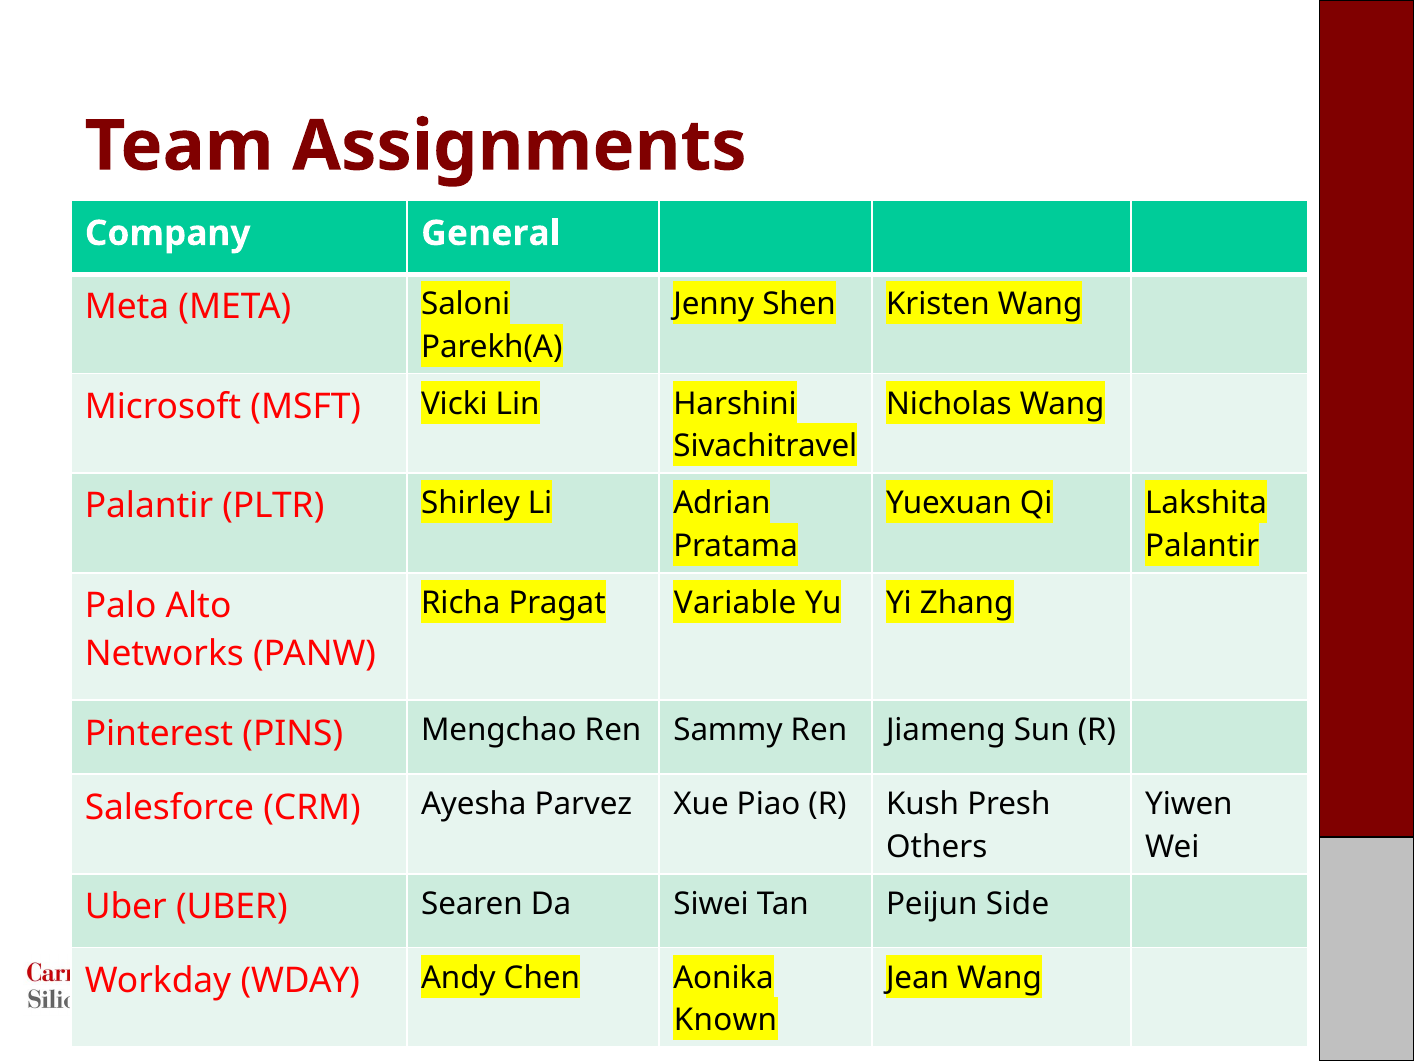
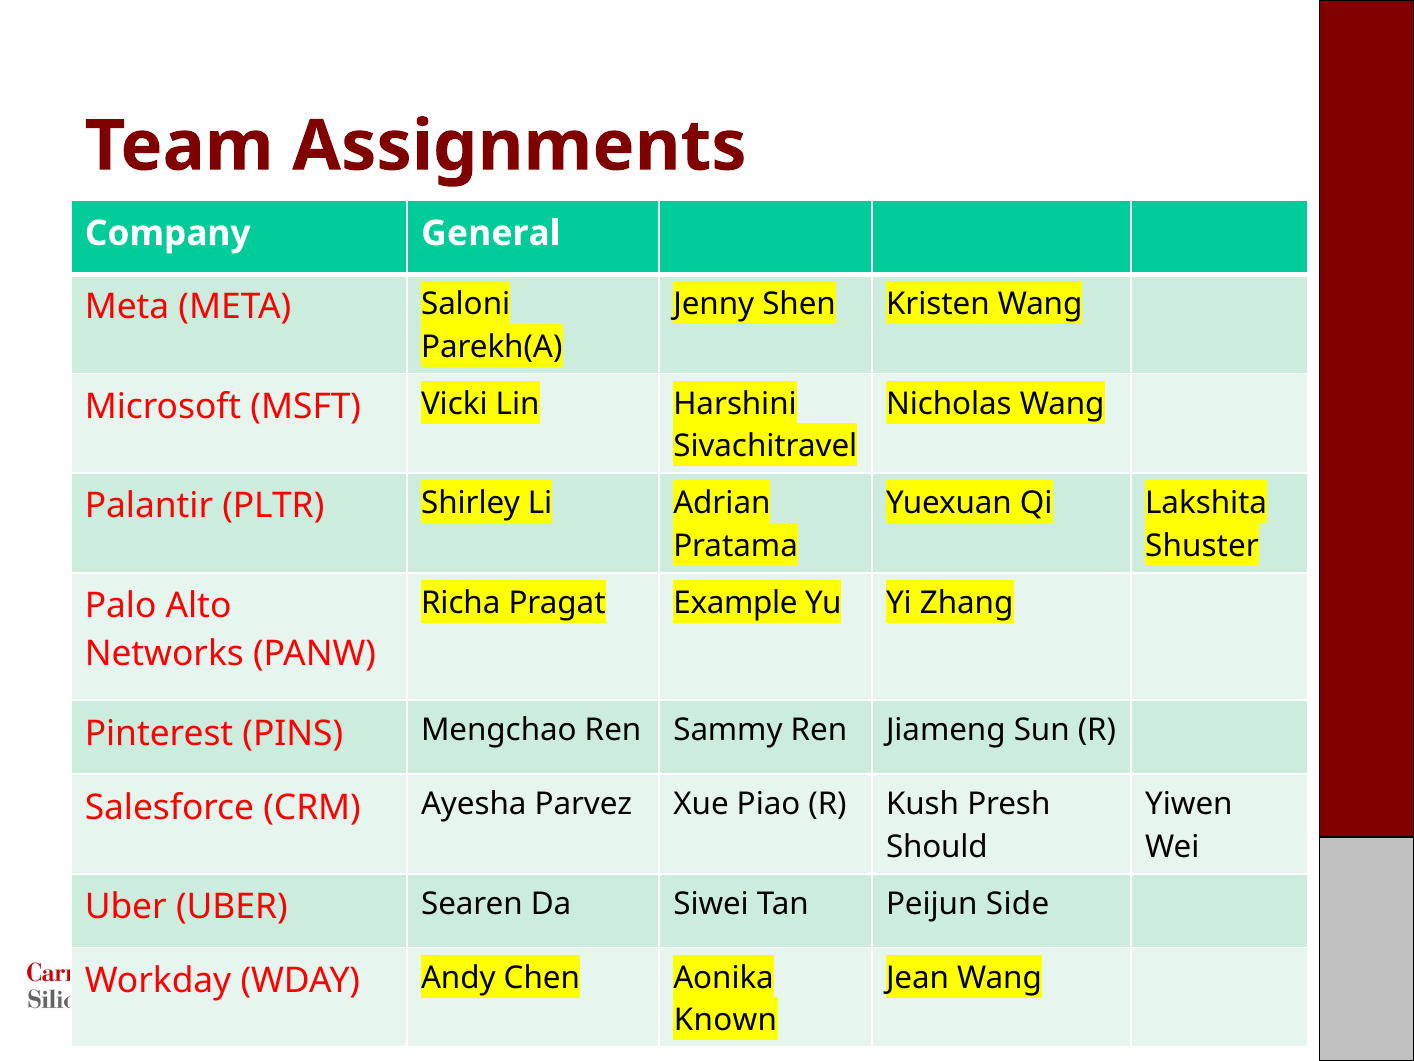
Palantir: Palantir -> Shuster (1202, 546)
Variable: Variable -> Example (735, 603)
Others: Others -> Should (937, 847)
